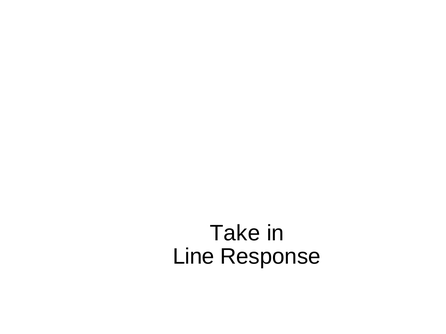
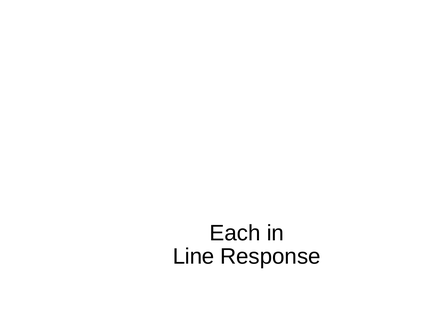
Take: Take -> Each (235, 233)
